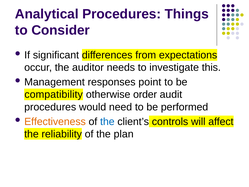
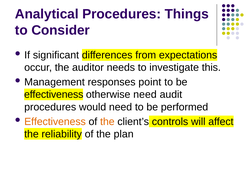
compatibility: compatibility -> effectiveness (54, 94)
otherwise order: order -> need (145, 94)
the colour: blue -> orange (107, 121)
